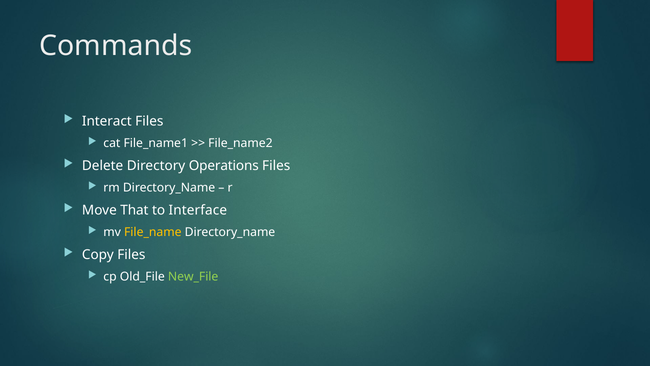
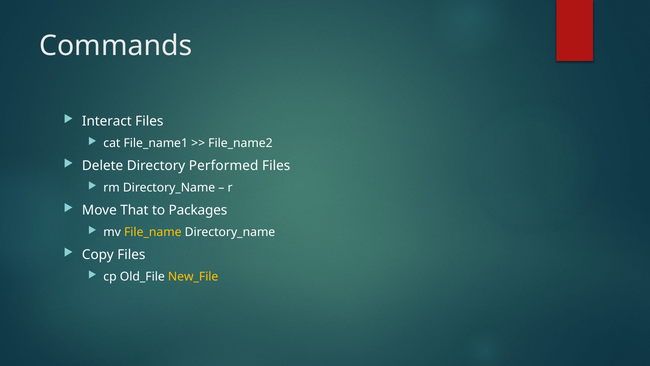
Operations: Operations -> Performed (224, 165)
Interface: Interface -> Packages (198, 210)
New_File colour: light green -> yellow (193, 276)
